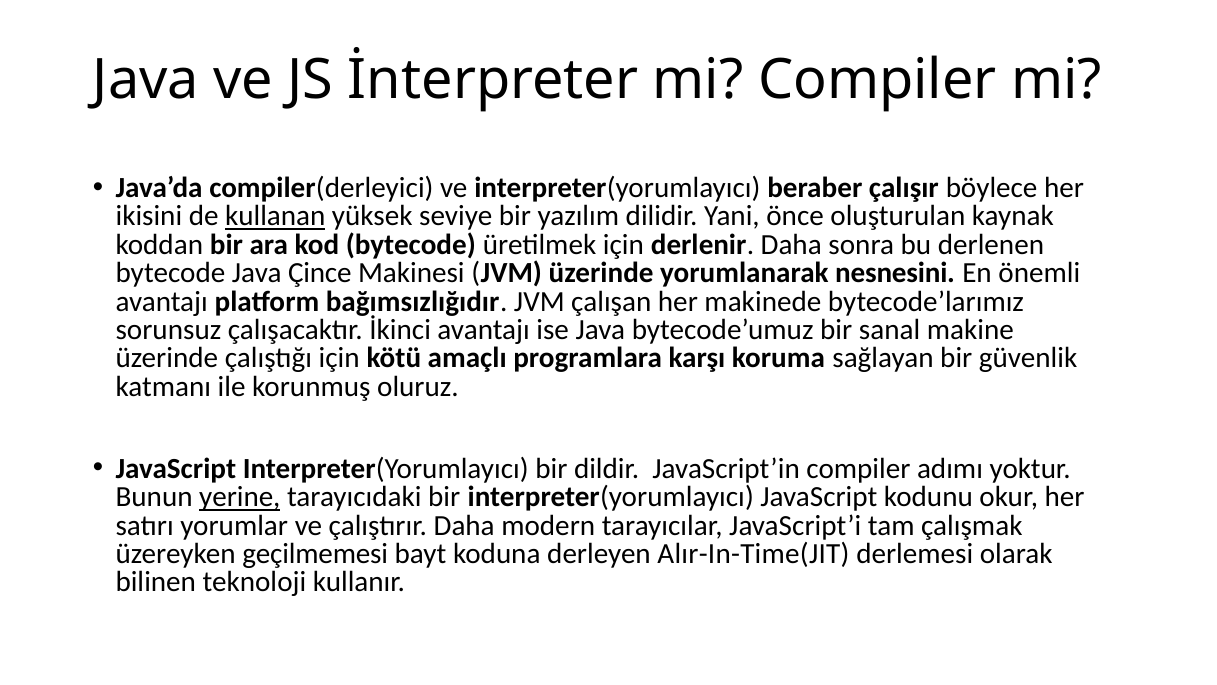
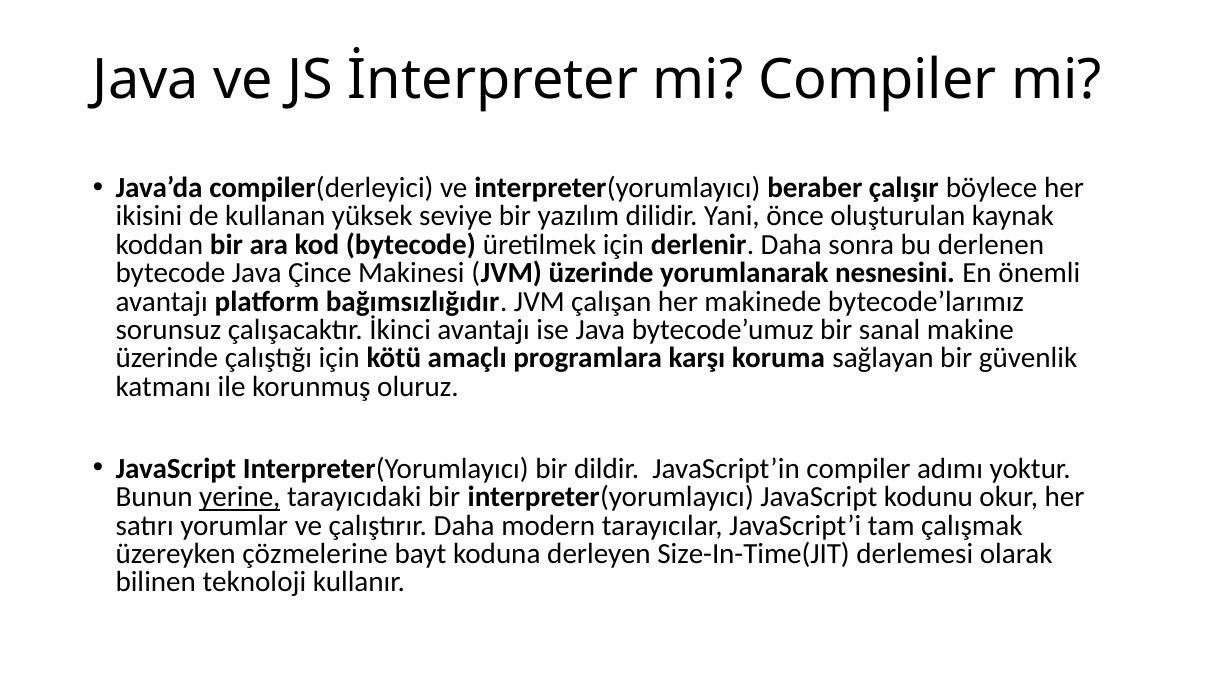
kullanan underline: present -> none (275, 216)
geçilmemesi: geçilmemesi -> çözmelerine (315, 554)
Alır-In-Time(JIT: Alır-In-Time(JIT -> Size-In-Time(JIT (754, 554)
